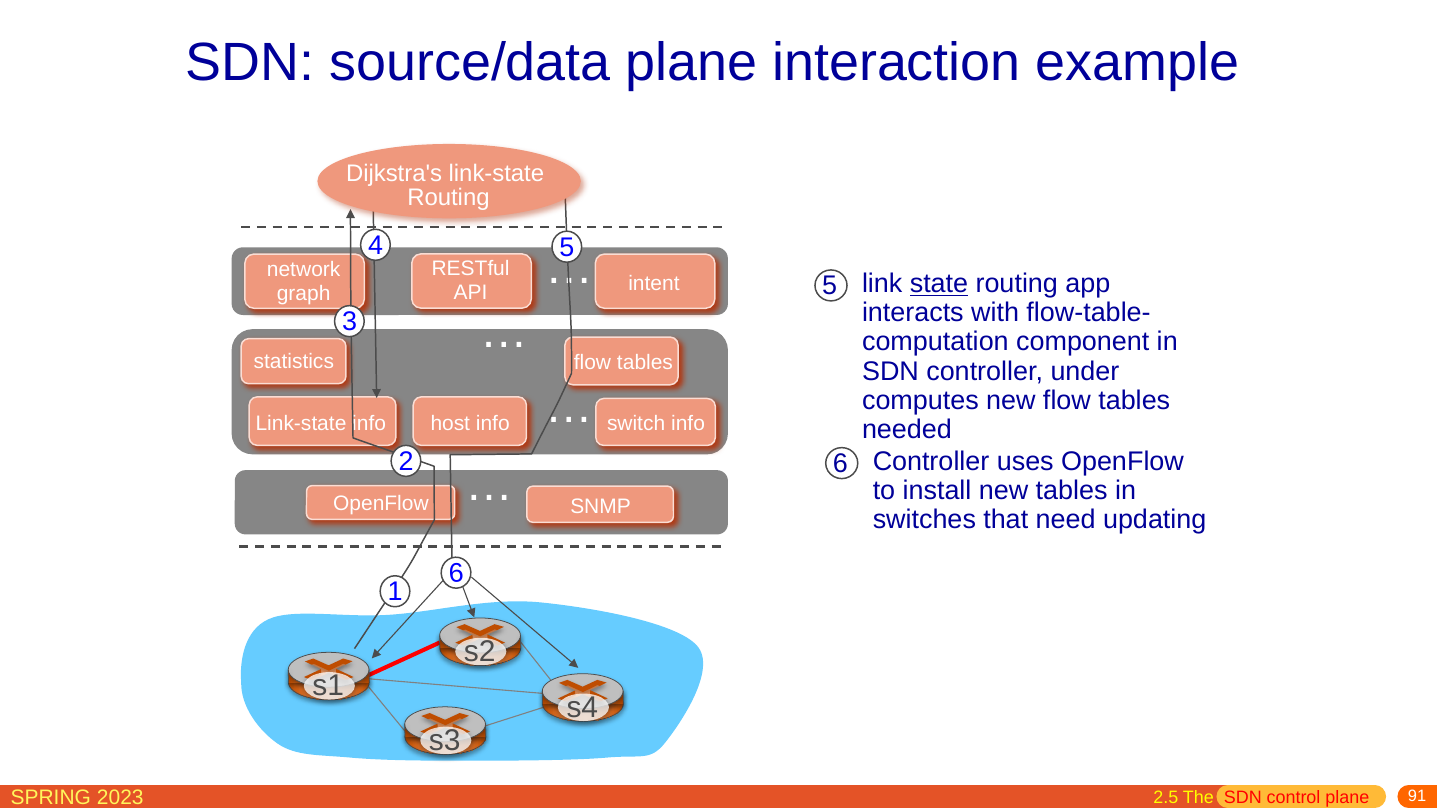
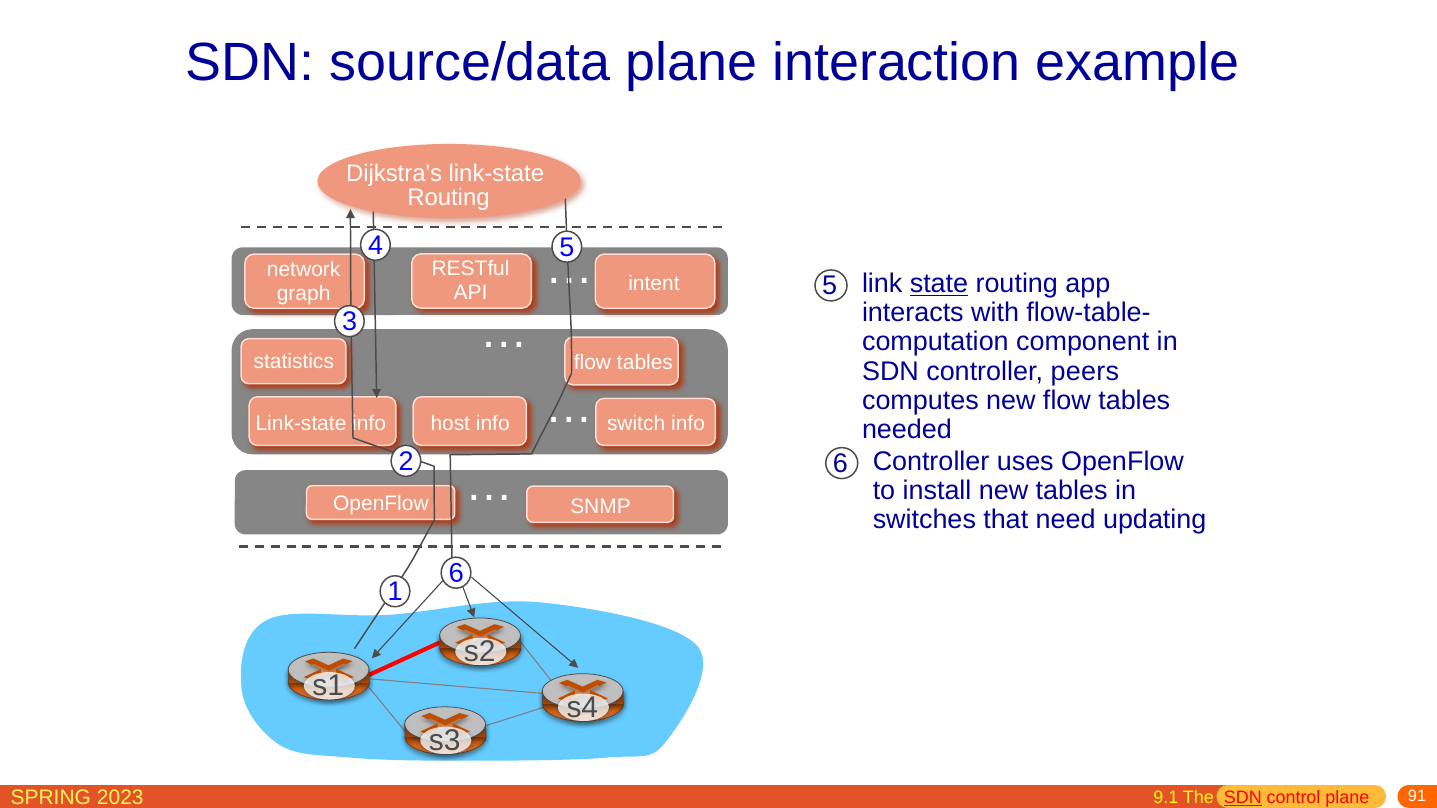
under: under -> peers (1085, 371)
2.5: 2.5 -> 9.1 (1166, 798)
SDN underline: none -> present (1243, 798)
